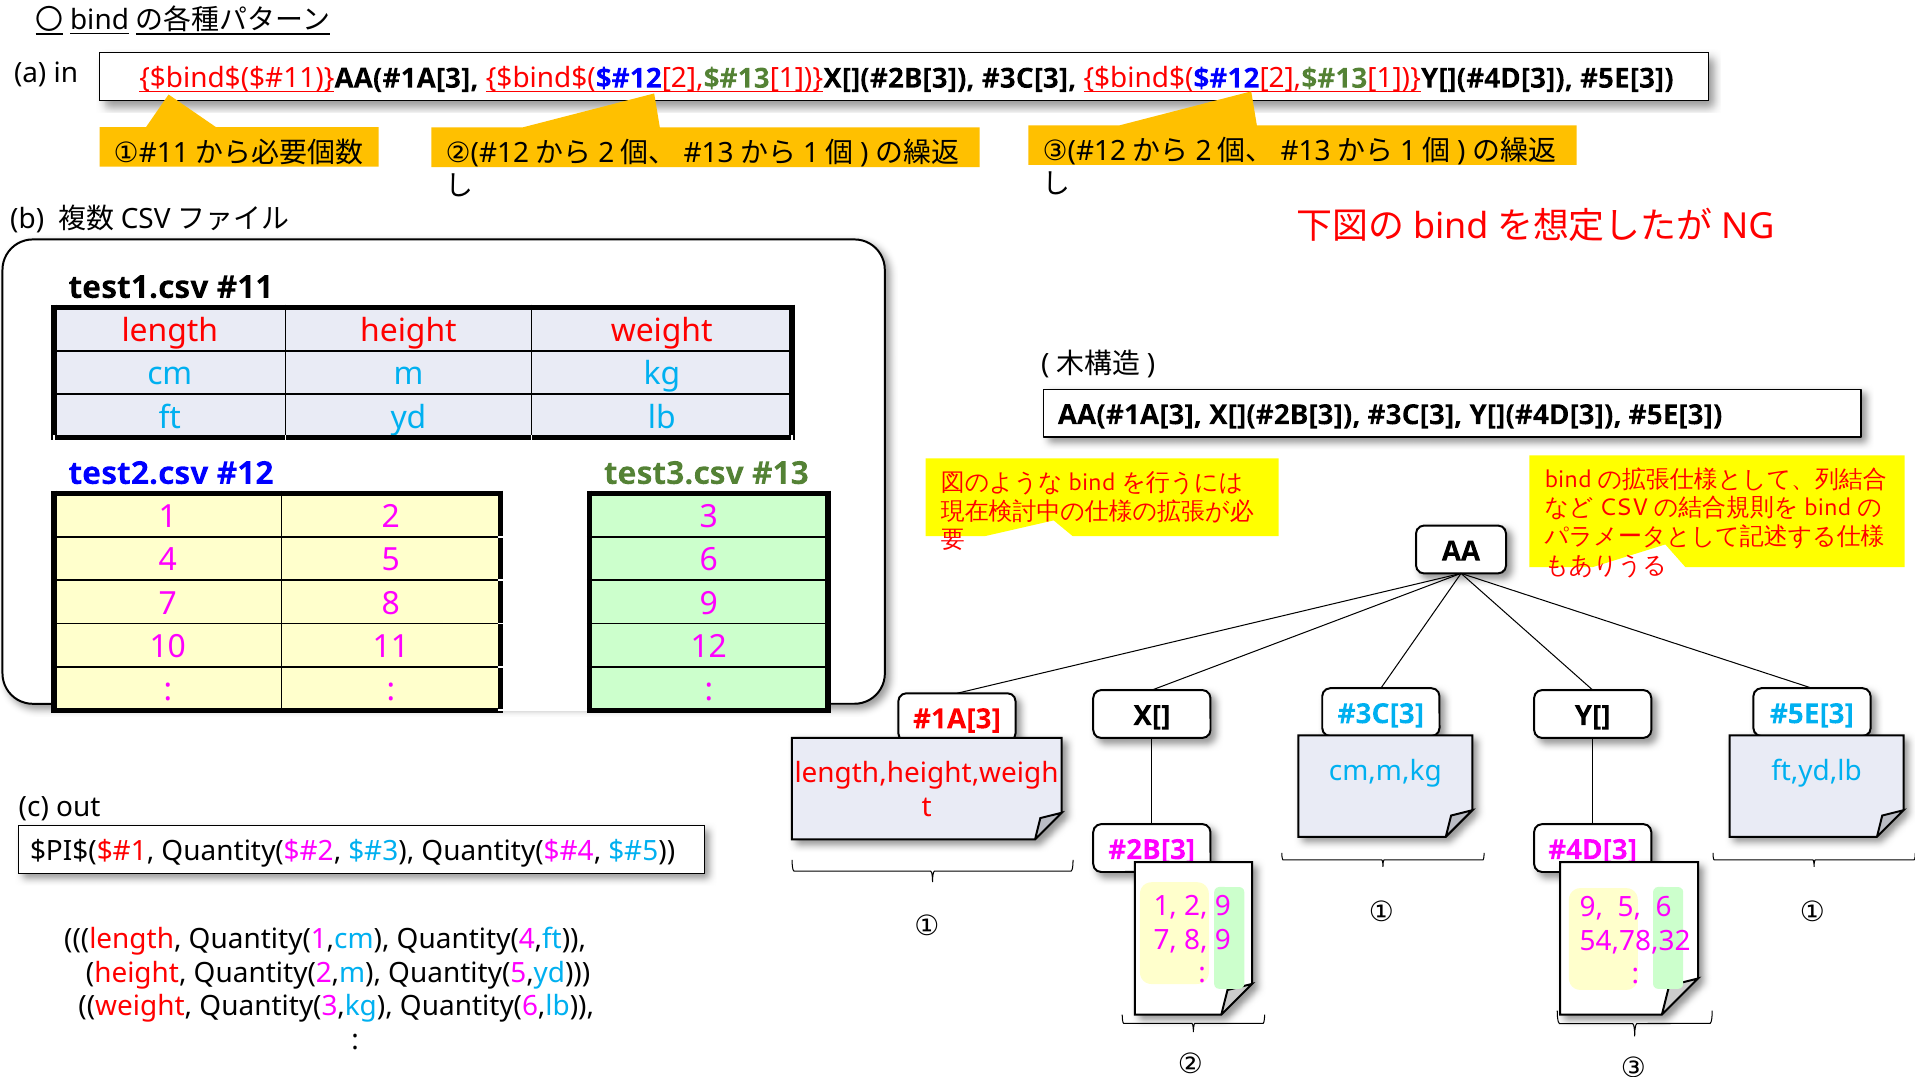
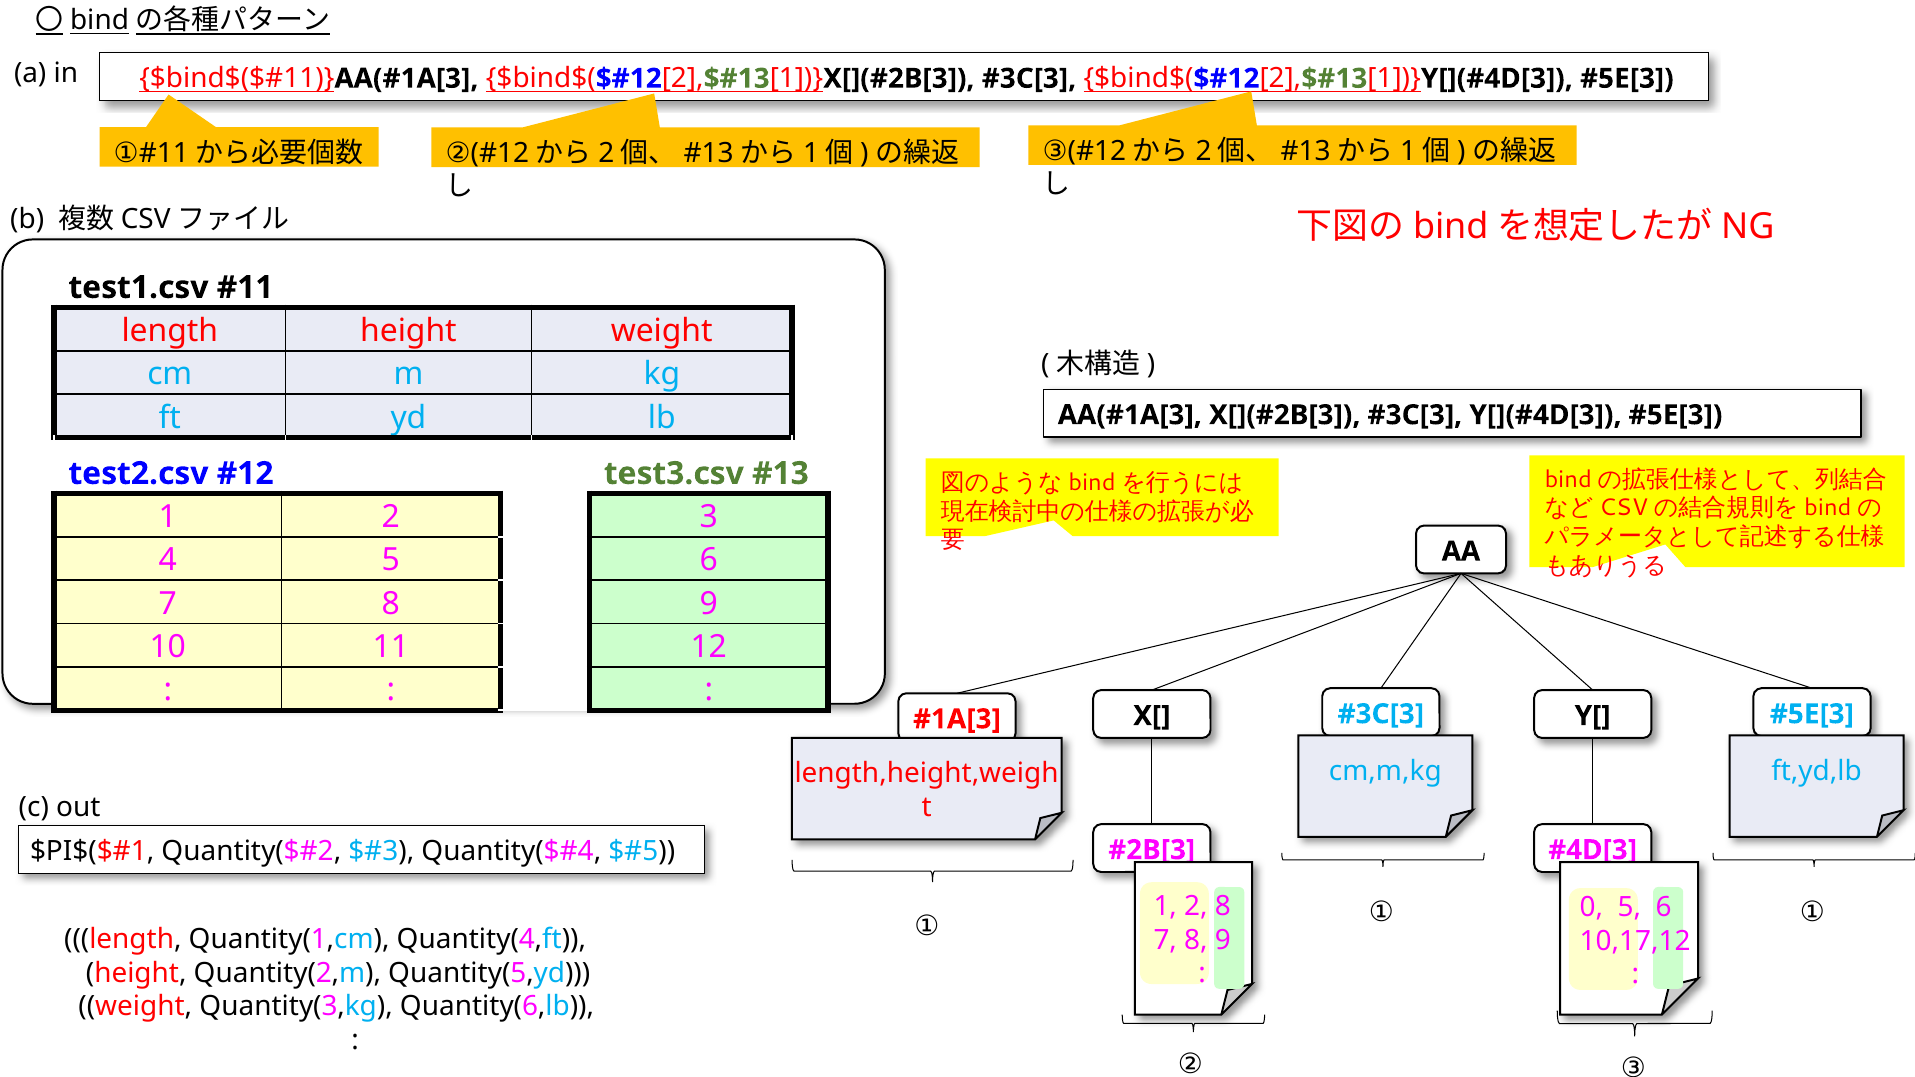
2 9: 9 -> 8 (1223, 907)
9: 9 -> 0 (1591, 908)
54,78,32: 54,78,32 -> 10,17,12 (1635, 941)
